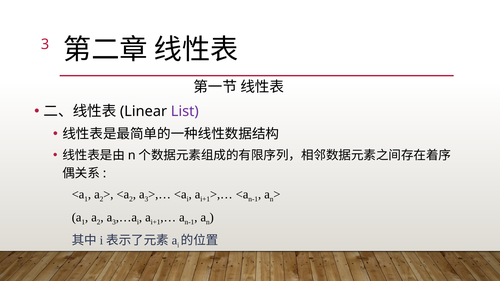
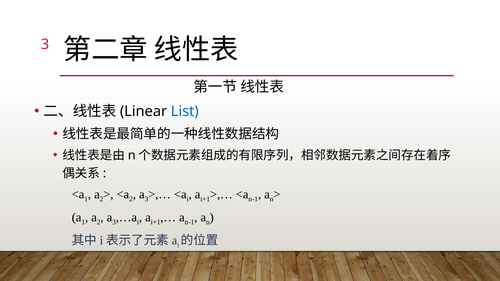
List colour: purple -> blue (185, 112)
